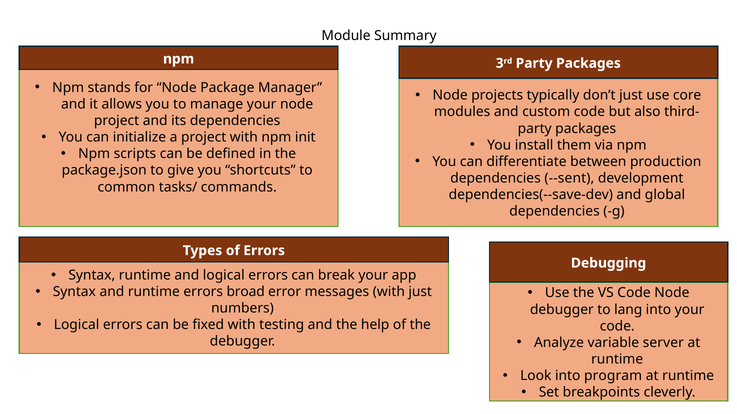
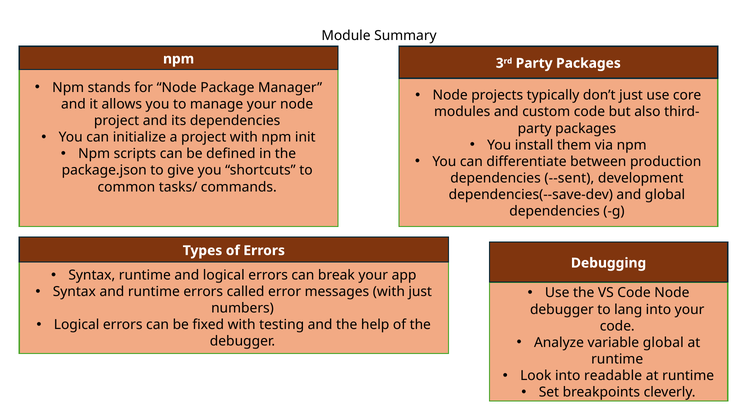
broad: broad -> called (246, 292)
variable server: server -> global (663, 343)
program: program -> readable (613, 376)
